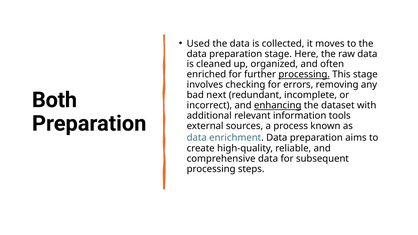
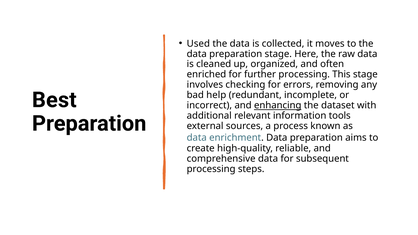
processing underline: present -> none (304, 75)
Both: Both -> Best (54, 100)
next: next -> help (216, 95)
